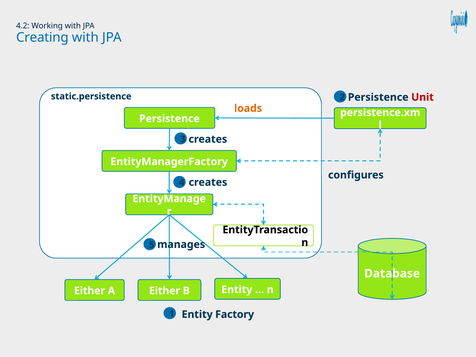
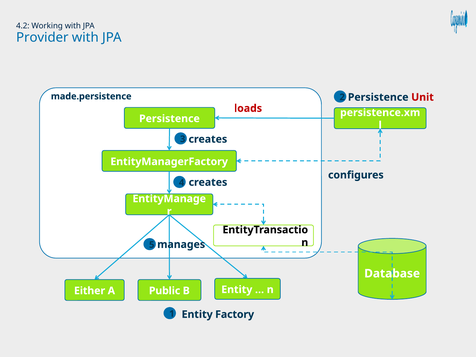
Creating: Creating -> Provider (42, 37)
static.persistence: static.persistence -> made.persistence (91, 96)
loads colour: orange -> red (248, 108)
Either: Either -> Public (165, 291)
